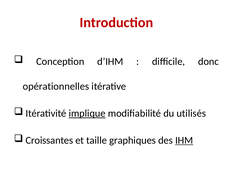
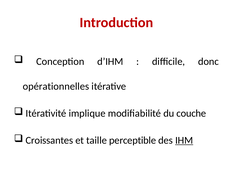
implique underline: present -> none (87, 113)
utilisés: utilisés -> couche (191, 113)
graphiques: graphiques -> perceptible (133, 140)
